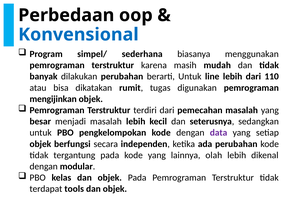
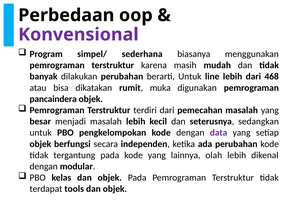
Konvensional colour: blue -> purple (78, 35)
110: 110 -> 468 (272, 76)
tugas: tugas -> muka (160, 88)
mengijinkan: mengijinkan -> pancaindera (53, 99)
